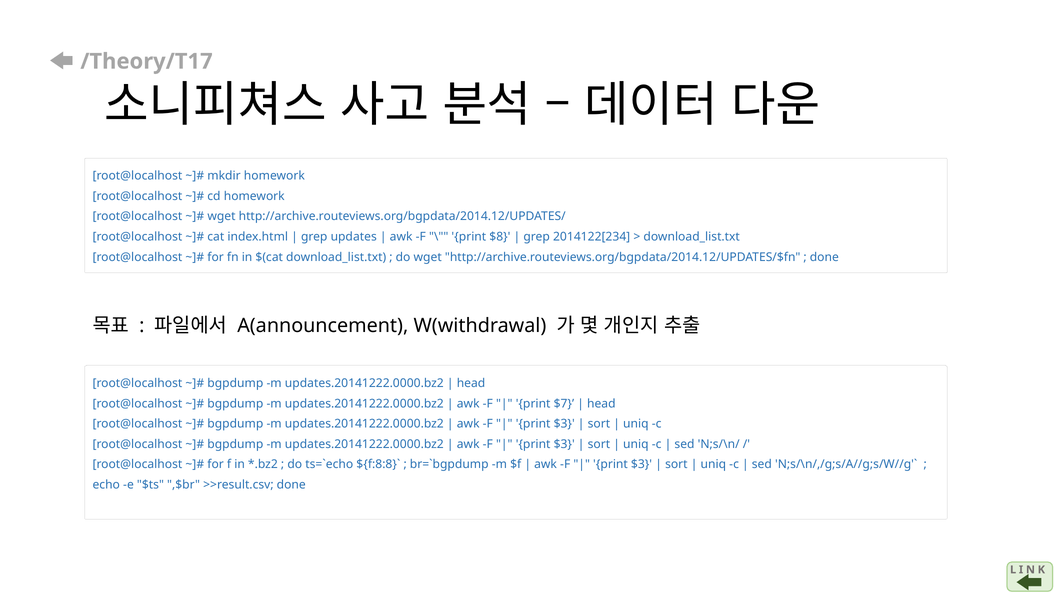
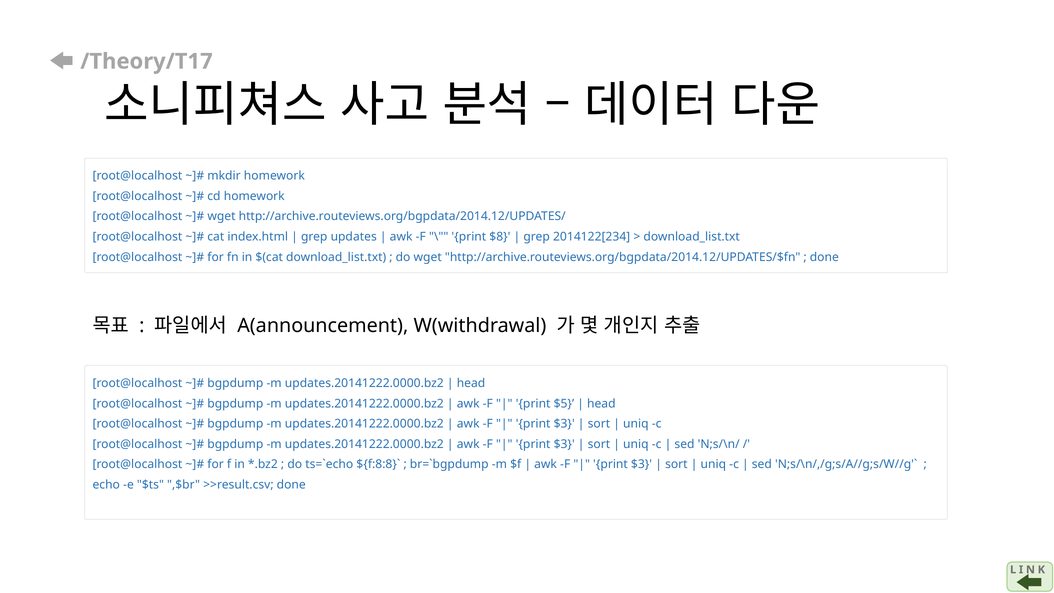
$7: $7 -> $5 (564, 403)
